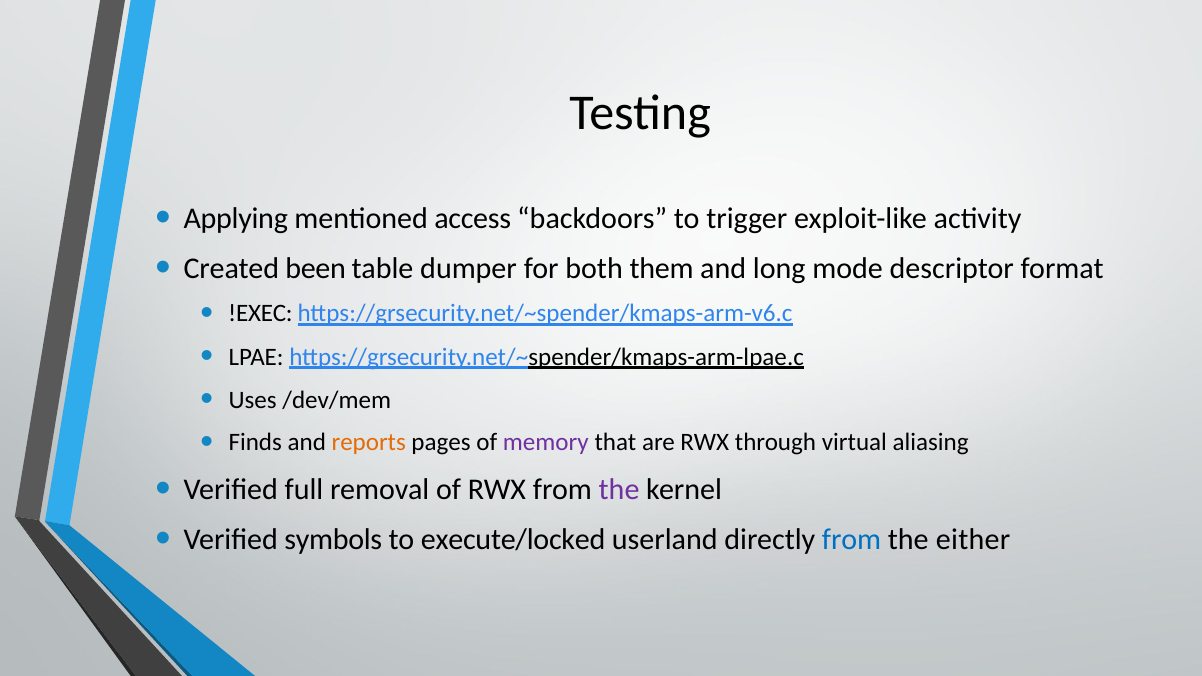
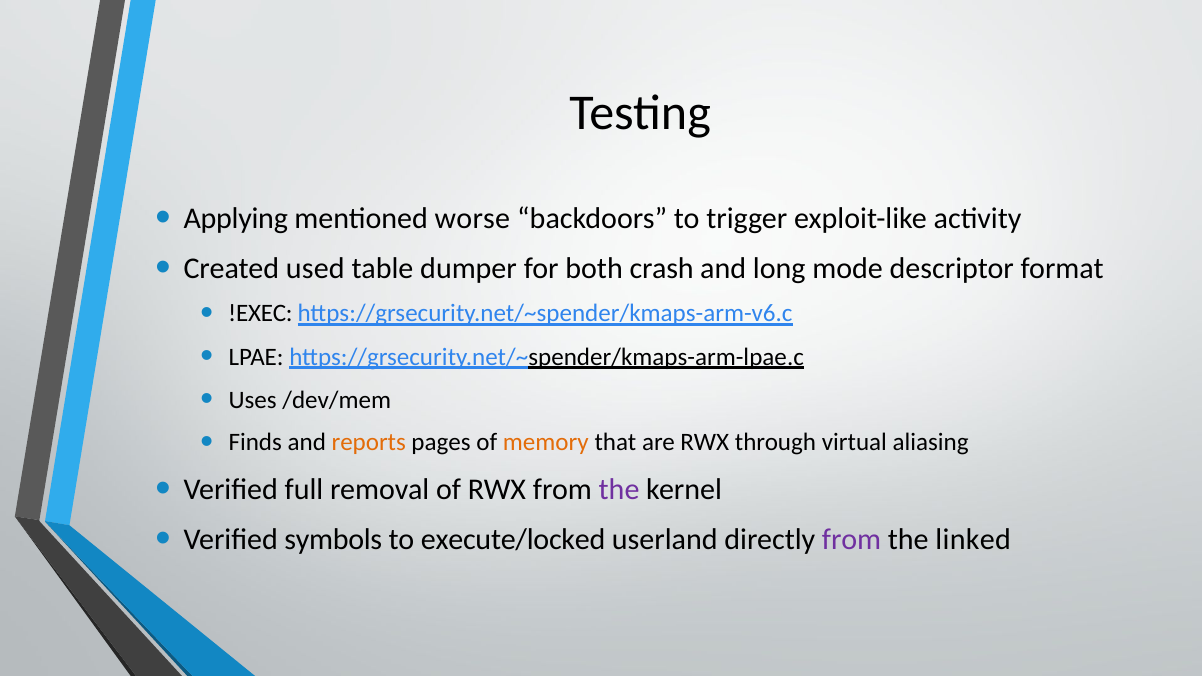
access: access -> worse (472, 219)
been: been -> used (315, 268)
them: them -> crash (662, 268)
memory colour: purple -> orange (546, 443)
from colour: blue -> purple (852, 539)
either: either -> linked (973, 539)
